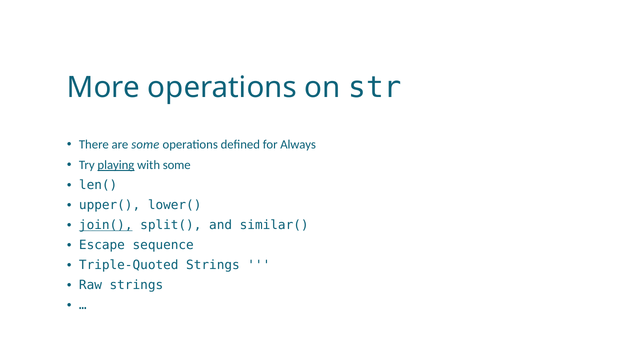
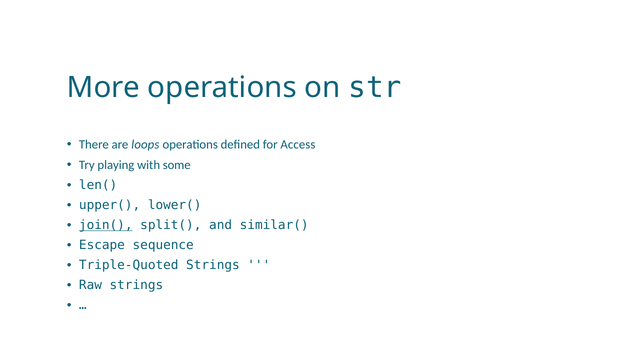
are some: some -> loops (145, 144)
Always: Always -> Access (298, 144)
playing underline: present -> none (116, 165)
